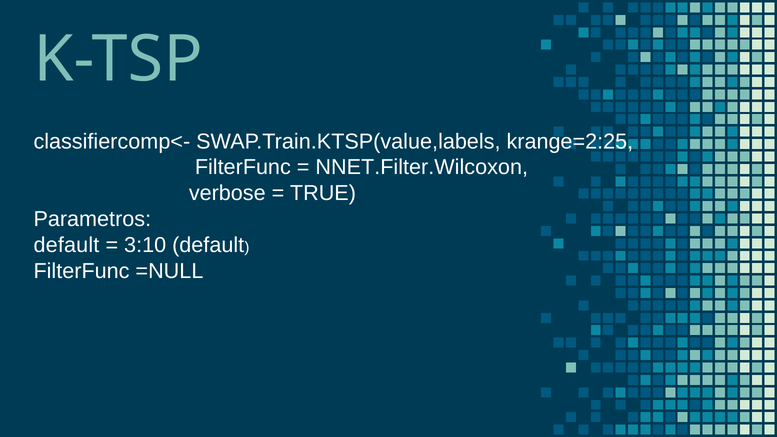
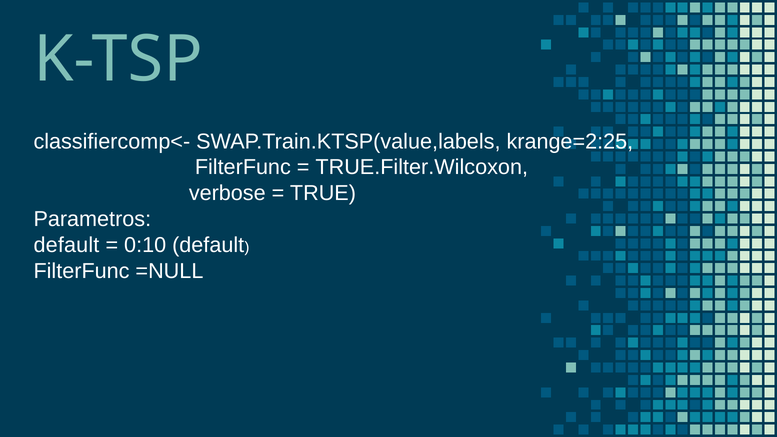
NNET.Filter.Wilcoxon: NNET.Filter.Wilcoxon -> TRUE.Filter.Wilcoxon (422, 167)
3:10: 3:10 -> 0:10 (145, 245)
